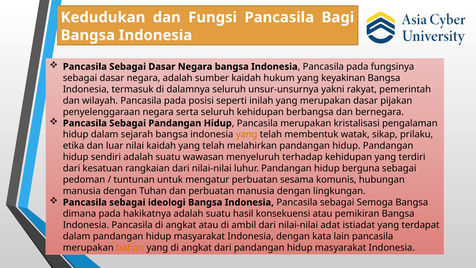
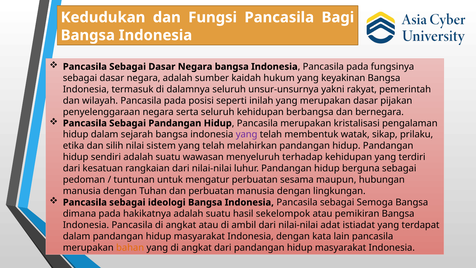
yang colour: orange -> purple (247, 134)
luar: luar -> silih (115, 146)
nilai kaidah: kaidah -> sistem (161, 146)
komunis: komunis -> maupun (336, 180)
konsekuensi: konsekuensi -> sekelompok (283, 214)
